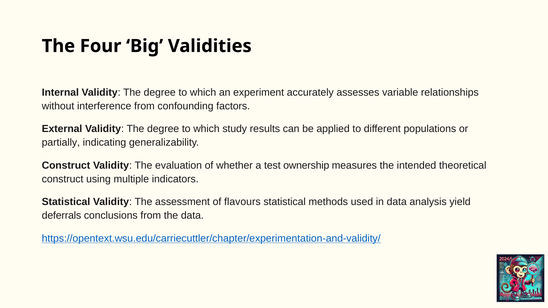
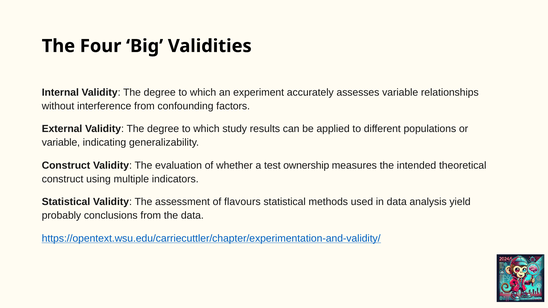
partially: partially -> variable (61, 143)
deferrals: deferrals -> probably (61, 216)
